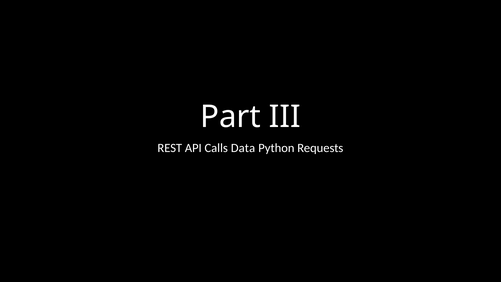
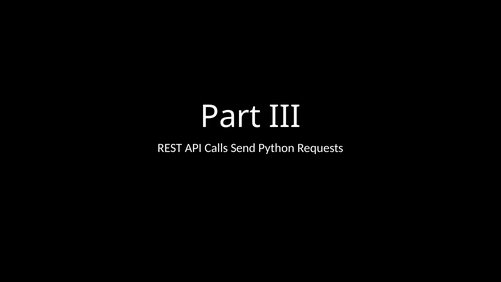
Data: Data -> Send (243, 148)
